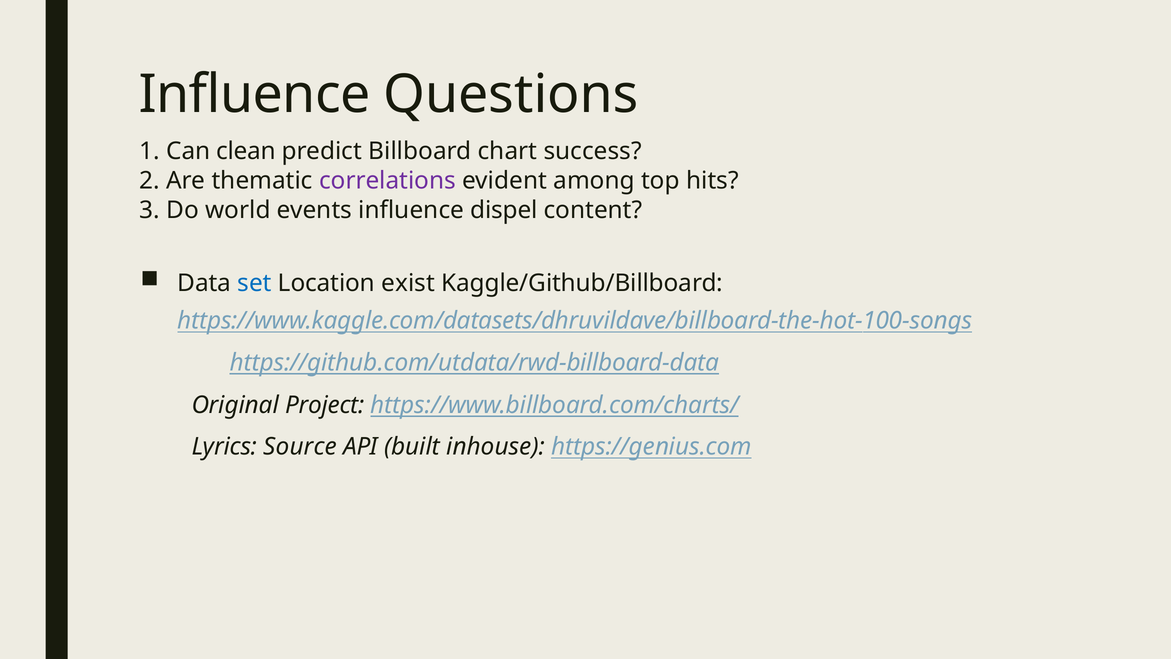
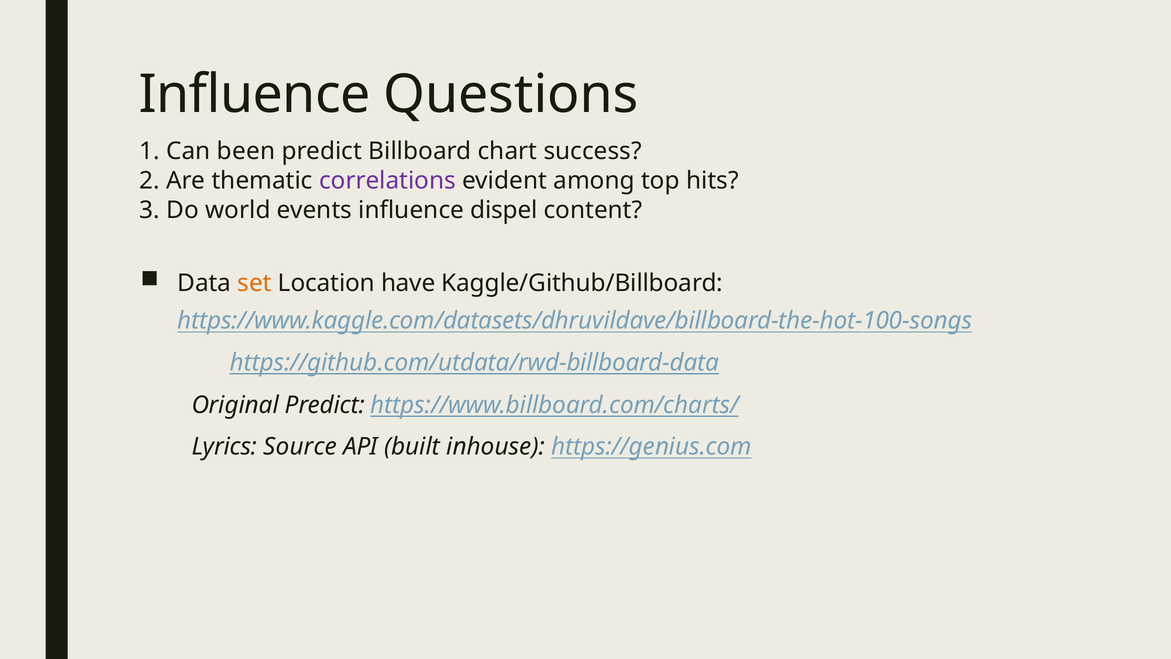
clean: clean -> been (246, 151)
set colour: blue -> orange (255, 283)
exist: exist -> have (408, 283)
Original Project: Project -> Predict (325, 405)
